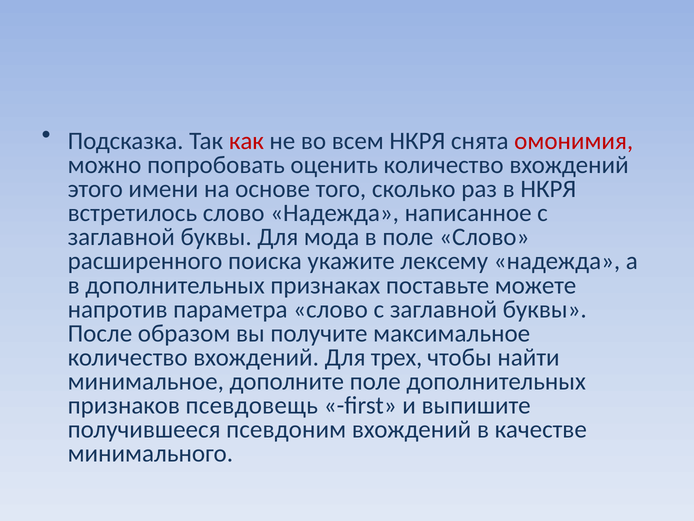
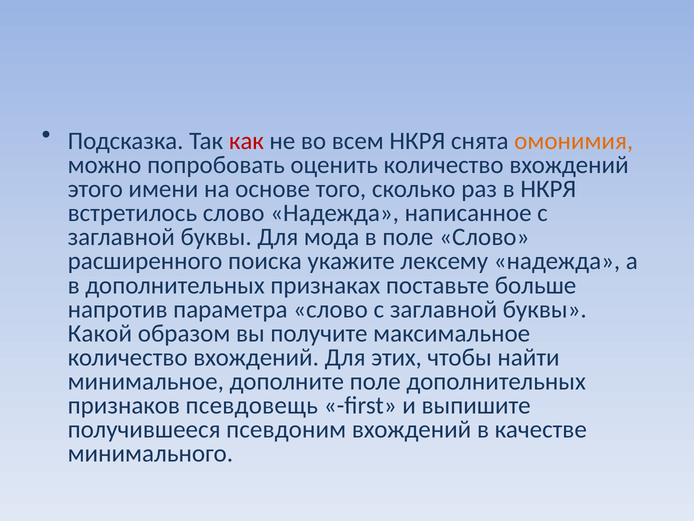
омонимия colour: red -> orange (574, 141)
можете: можете -> больше (536, 285)
После: После -> Какой (100, 333)
трех: трех -> этих (397, 357)
